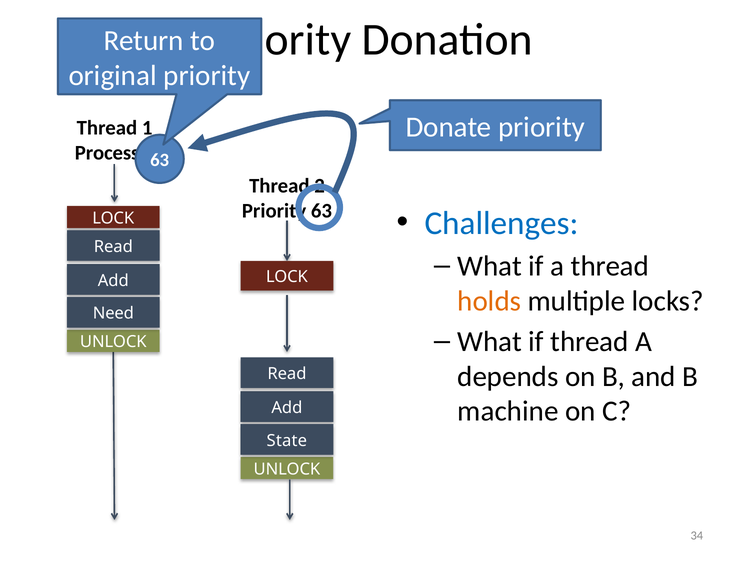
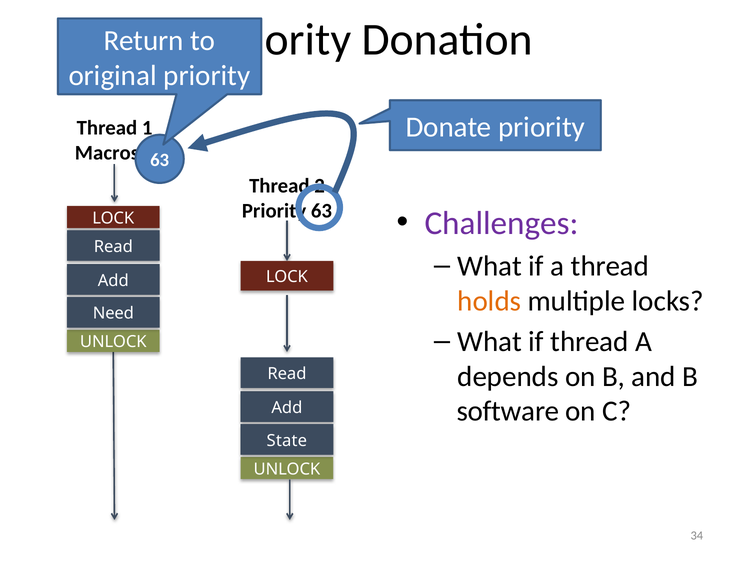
Process: Process -> Macros (107, 153)
Challenges colour: blue -> purple (502, 223)
machine: machine -> software (508, 411)
